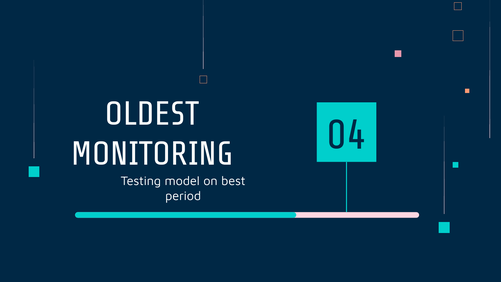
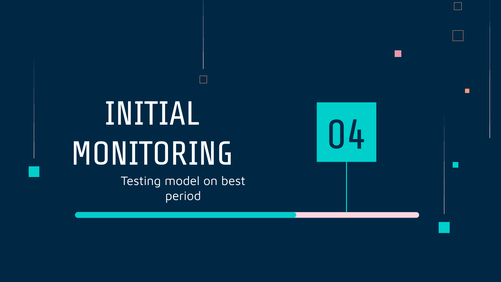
OLDEST: OLDEST -> INITIAL (152, 114)
